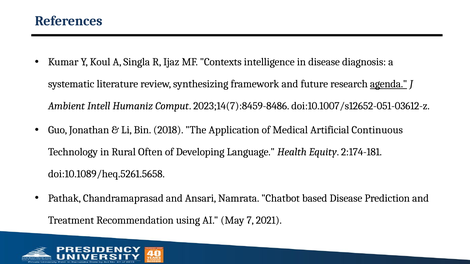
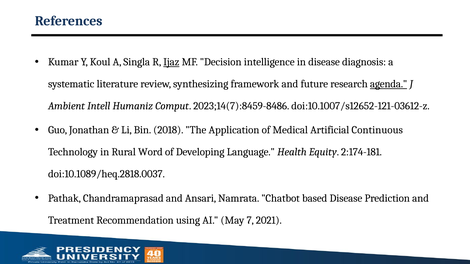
Ijaz underline: none -> present (171, 62)
Contexts: Contexts -> Decision (221, 62)
doi:10.1007/s12652-051-03612-z: doi:10.1007/s12652-051-03612-z -> doi:10.1007/s12652-121-03612-z (360, 106)
Often: Often -> Word (150, 152)
doi:10.1089/heq.5261.5658: doi:10.1089/heq.5261.5658 -> doi:10.1089/heq.2818.0037 (106, 174)
